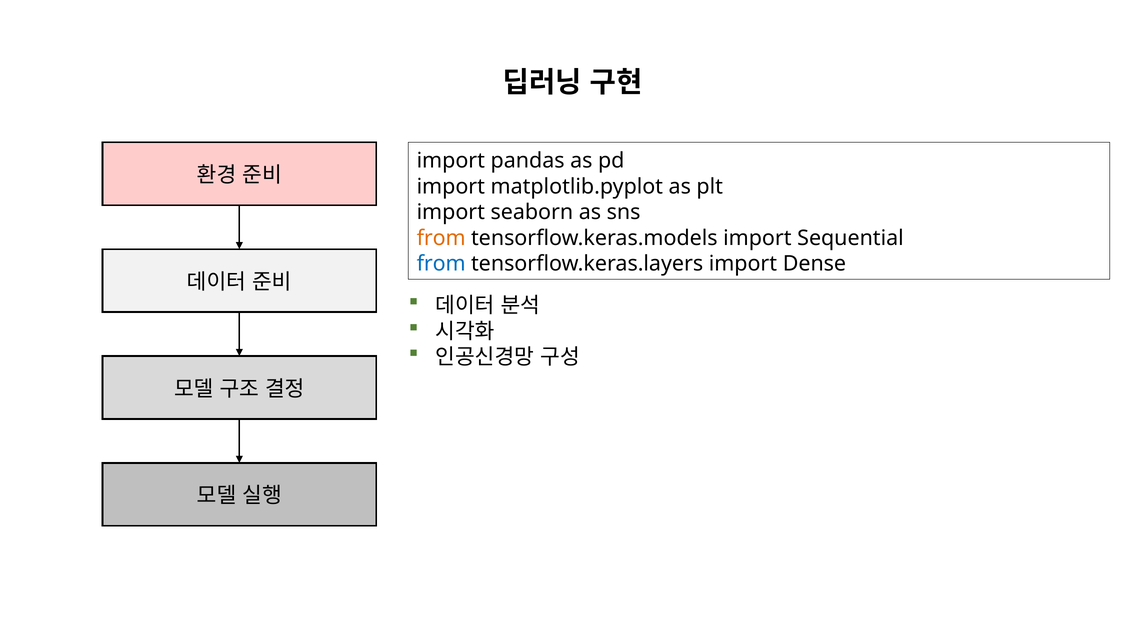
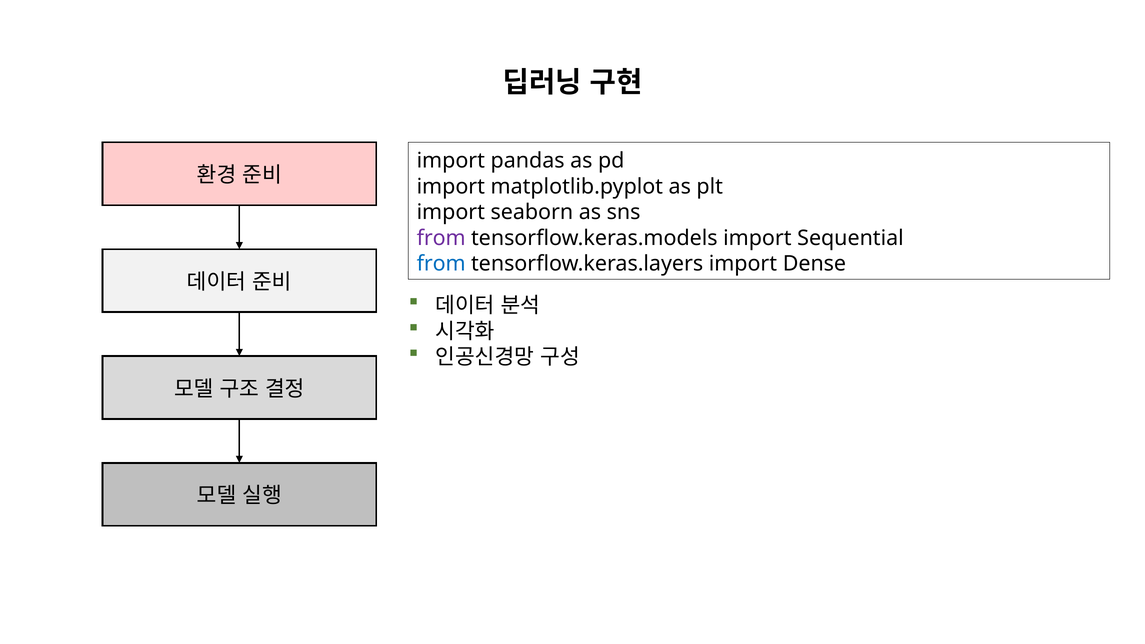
from colour: orange -> purple (441, 238)
